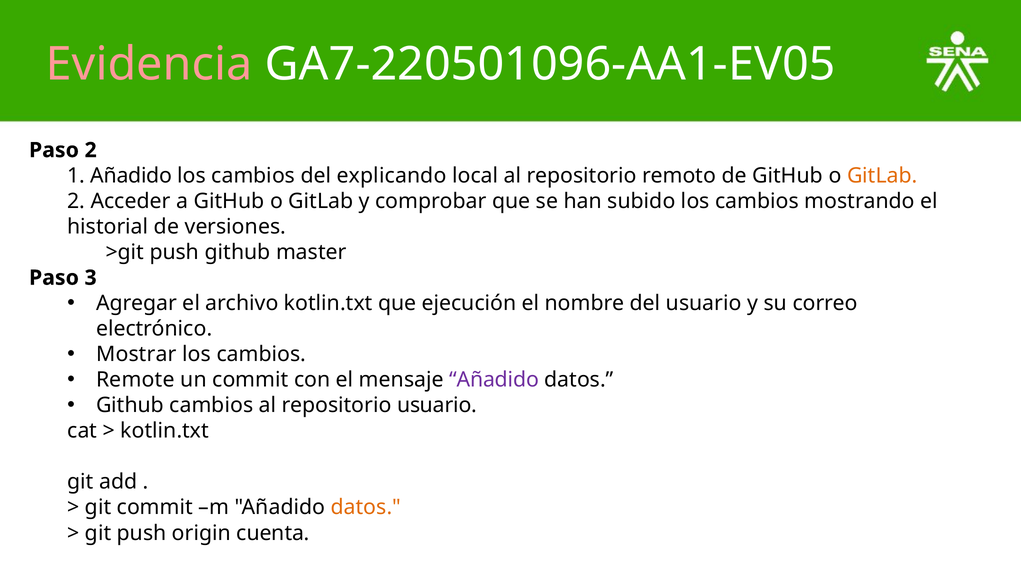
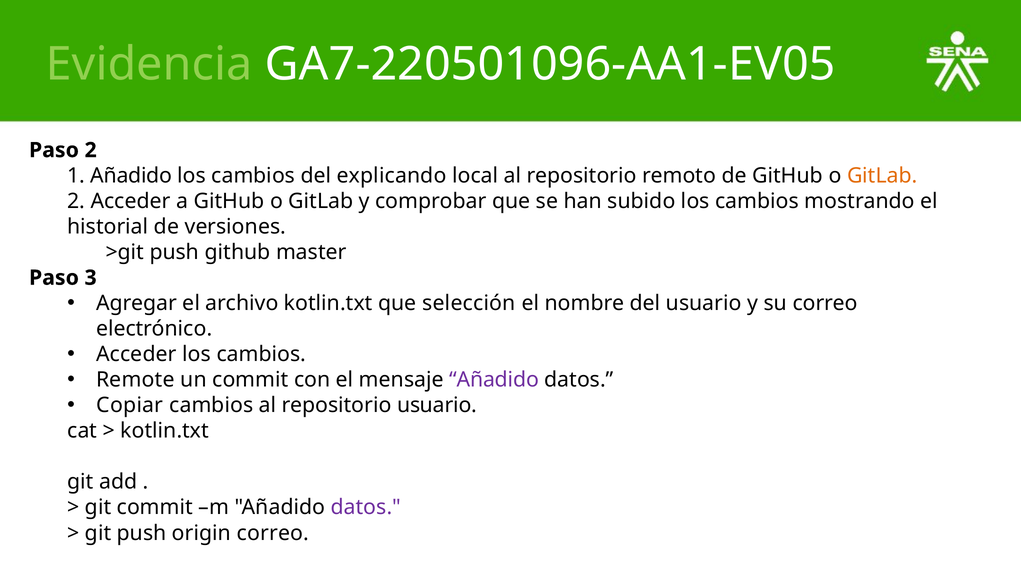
Evidencia colour: pink -> light green (149, 64)
ejecución: ejecución -> selección (469, 303)
Mostrar: Mostrar -> Acceder (136, 355)
Github: Github -> Copiar (130, 406)
datos colour: orange -> purple (366, 508)
origin cuenta: cuenta -> correo (273, 533)
